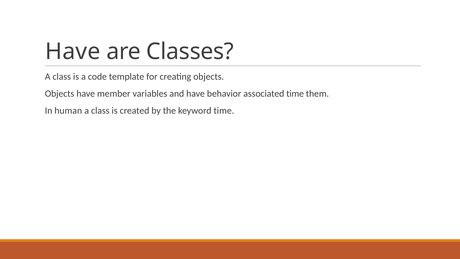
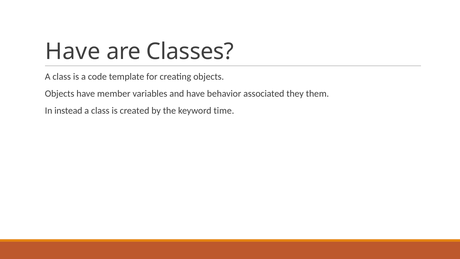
associated time: time -> they (295, 94)
human: human -> instead (68, 111)
